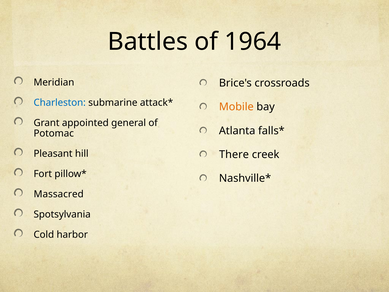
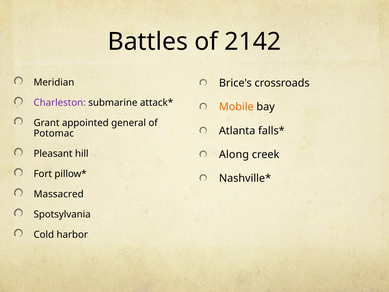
1964: 1964 -> 2142 (253, 42)
Charleston colour: blue -> purple (60, 103)
There: There -> Along (234, 154)
